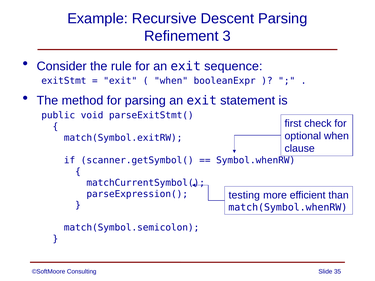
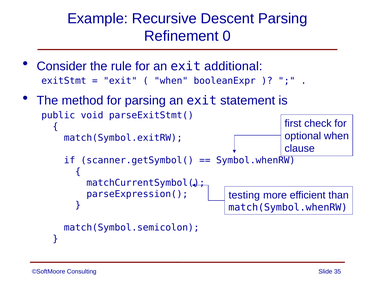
3: 3 -> 0 (227, 36)
sequence: sequence -> additional (233, 66)
